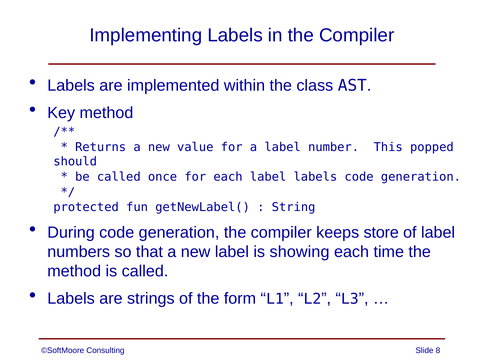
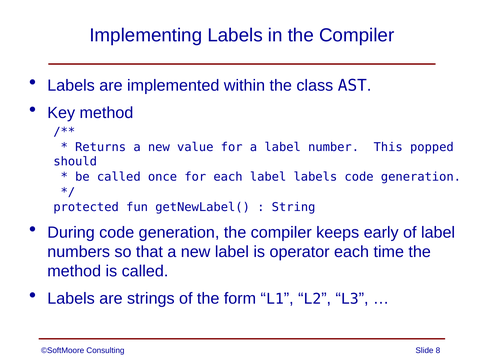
store: store -> early (381, 232)
showing: showing -> operator (300, 252)
